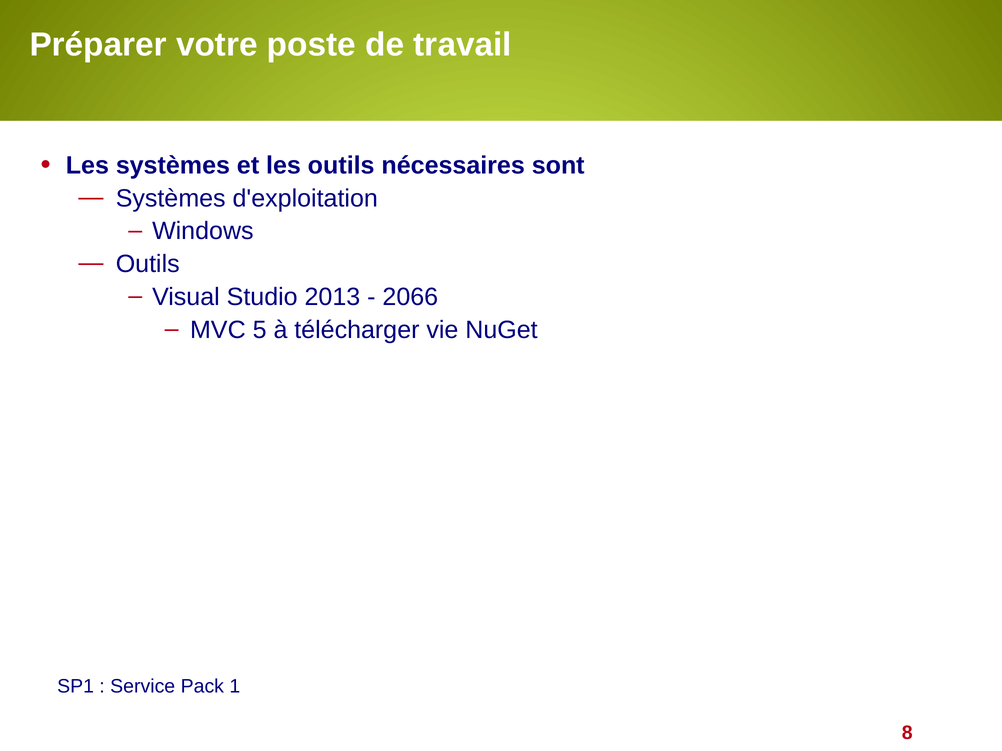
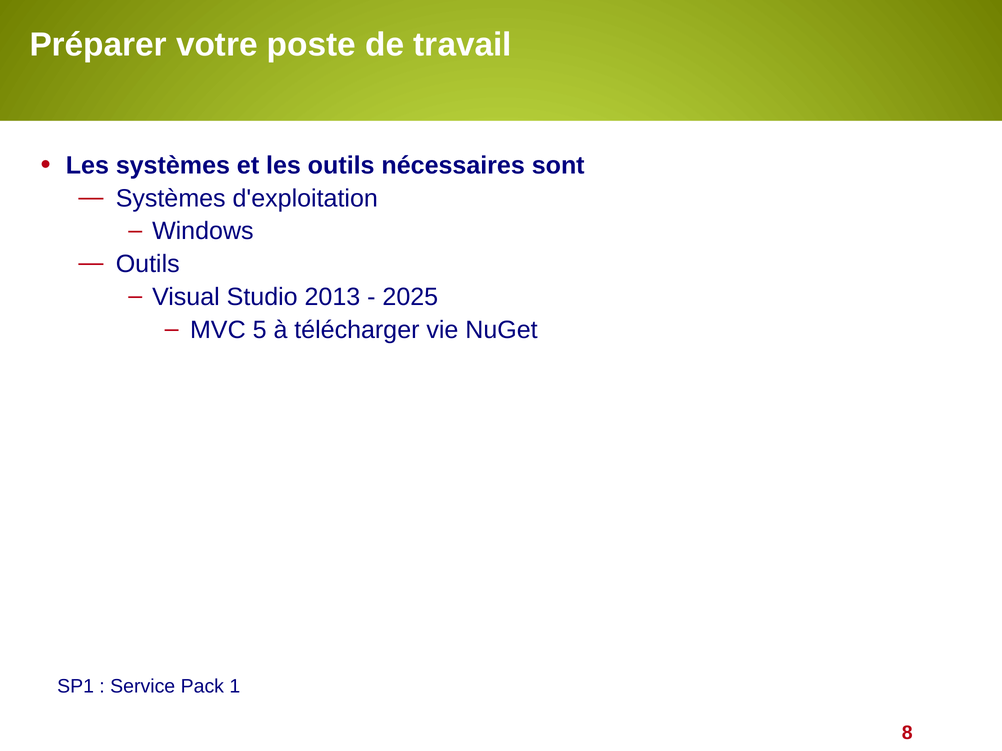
2066: 2066 -> 2025 (410, 297)
